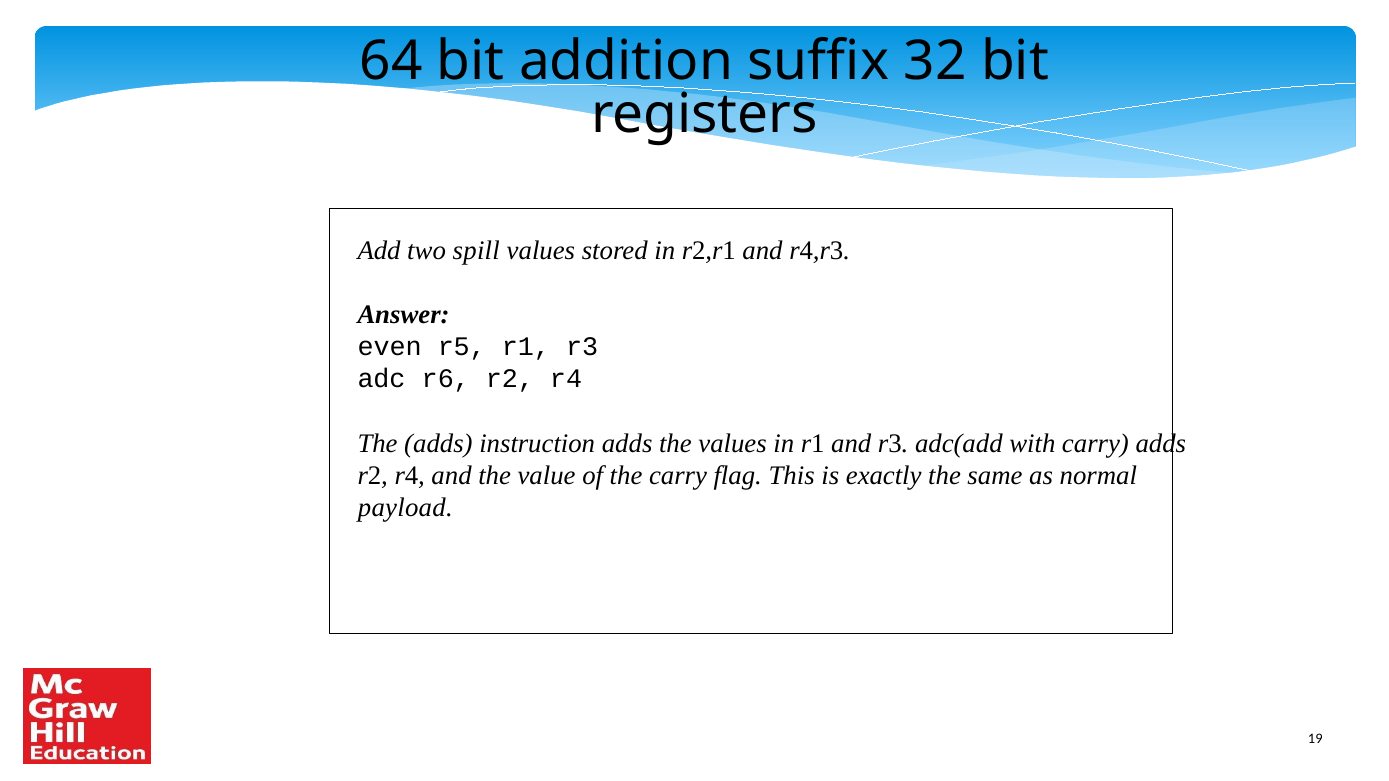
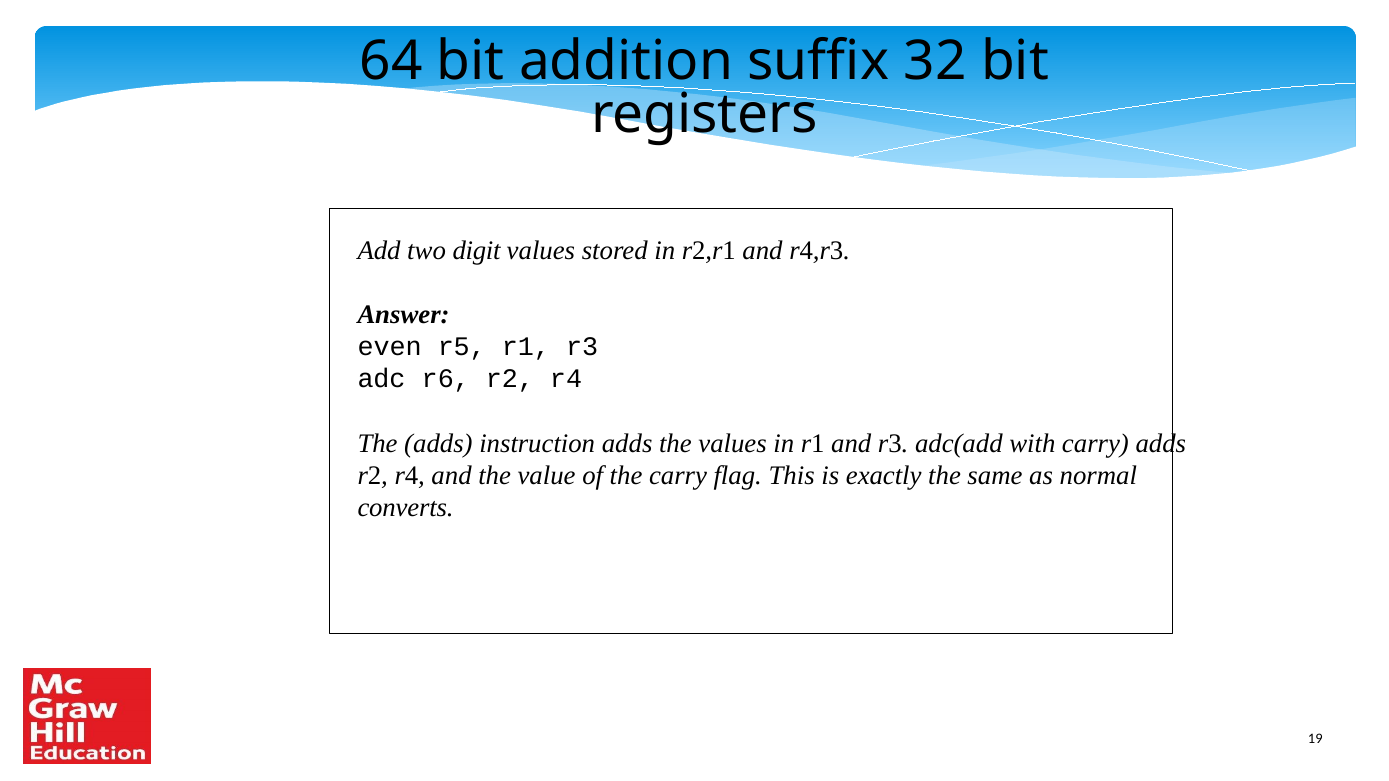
spill: spill -> digit (477, 251)
payload: payload -> converts (406, 508)
